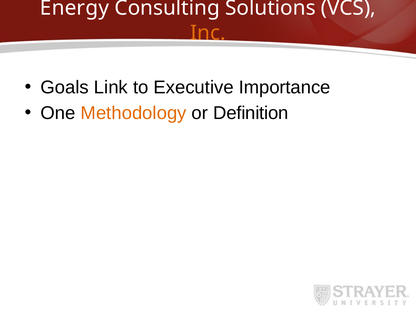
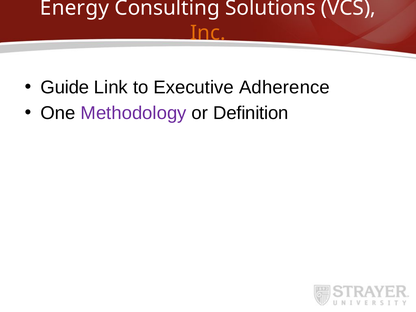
Goals: Goals -> Guide (65, 87)
Importance: Importance -> Adherence (284, 87)
Methodology colour: orange -> purple (134, 113)
